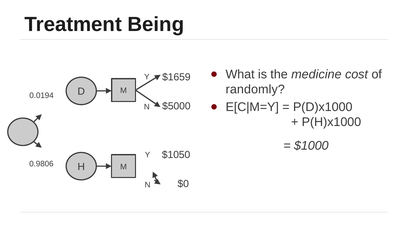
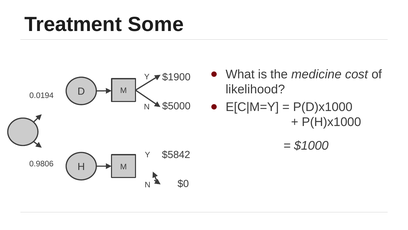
Being: Being -> Some (156, 24)
$1659: $1659 -> $1900 (176, 77)
randomly: randomly -> likelihood (255, 89)
$1050: $1050 -> $5842 (176, 155)
